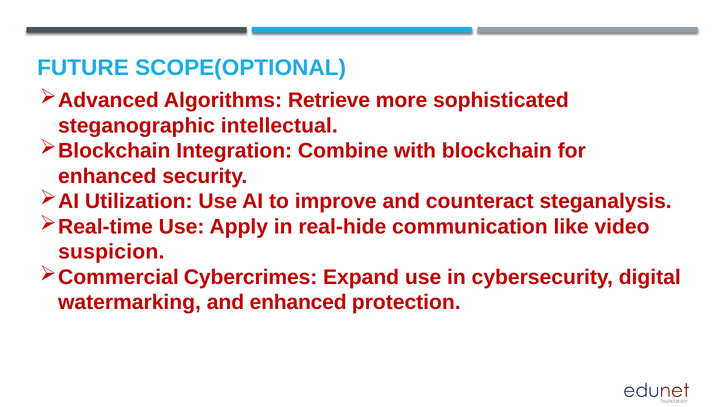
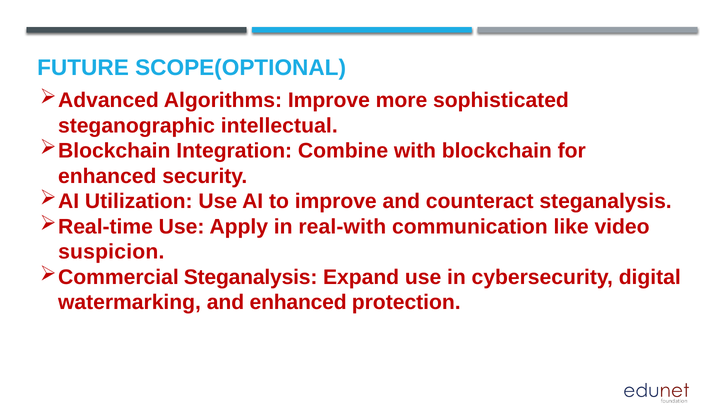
Algorithms Retrieve: Retrieve -> Improve (329, 100)
real-hide: real-hide -> real-with (342, 227)
Cybercrimes: Cybercrimes -> Steganalysis (251, 277)
